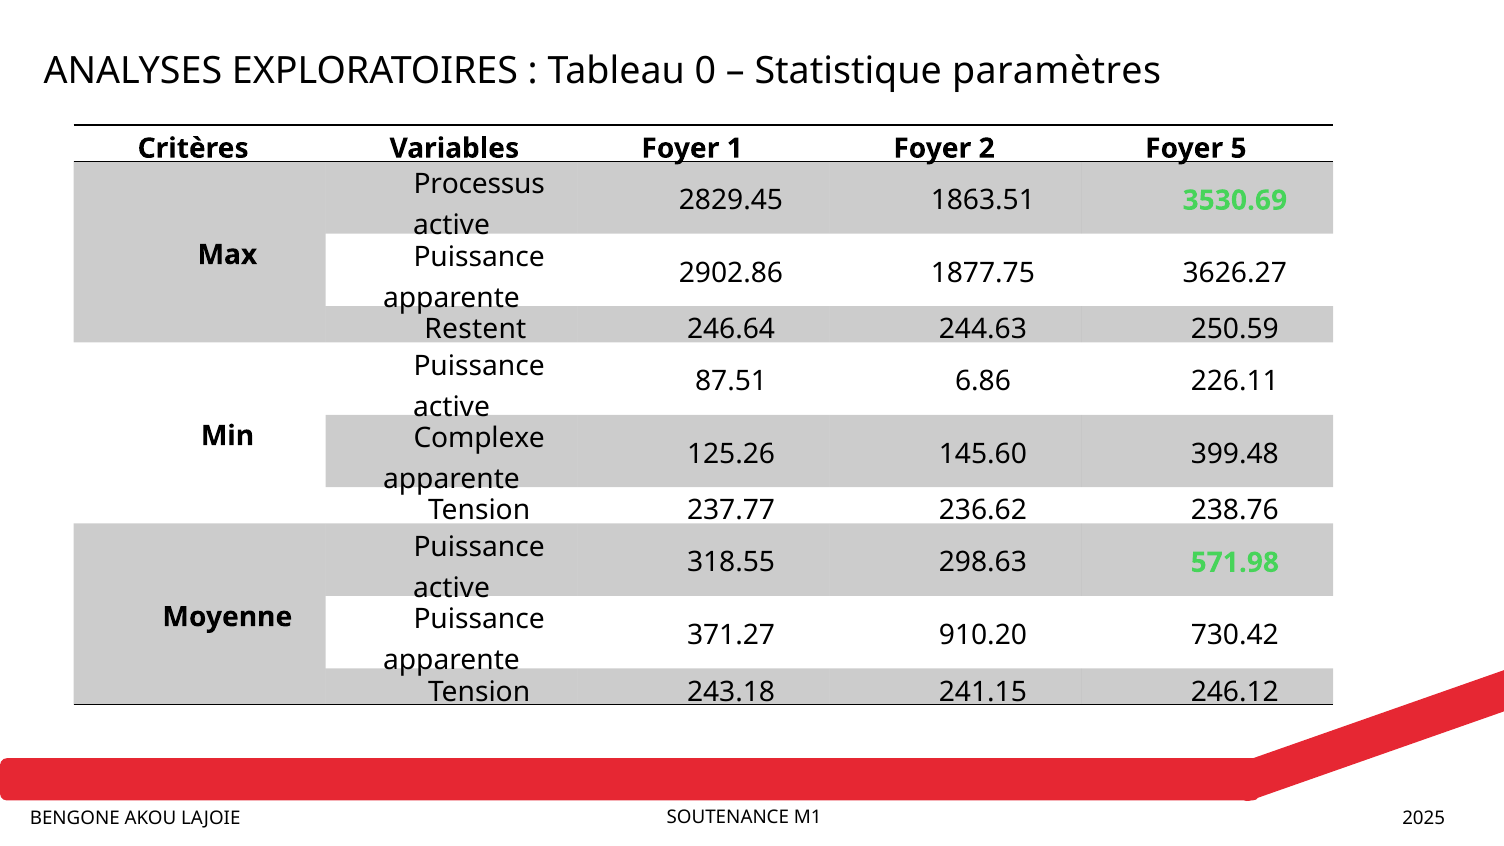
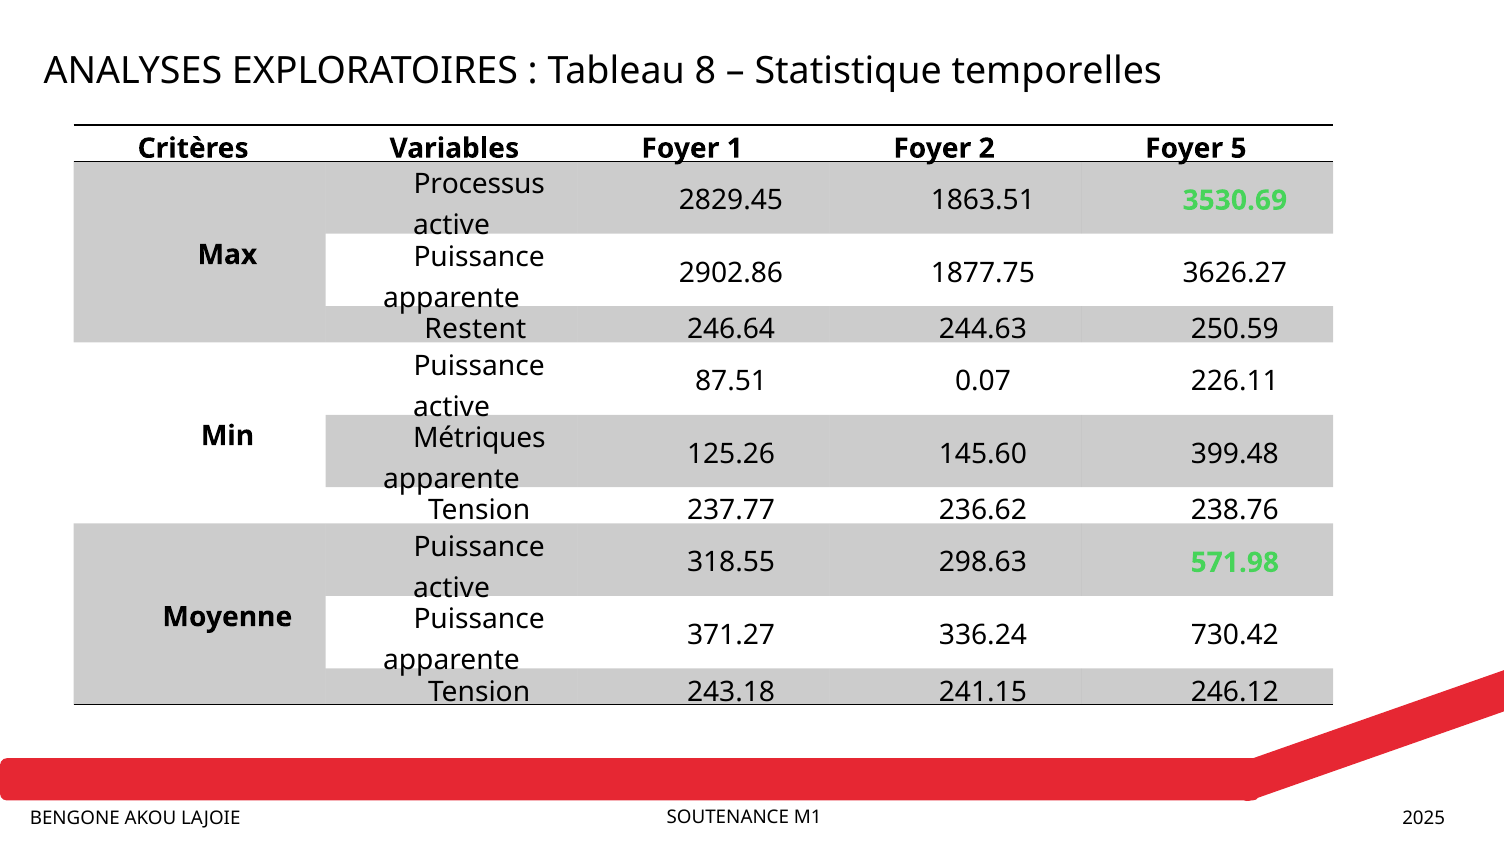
0: 0 -> 8 (705, 71)
paramètres: paramètres -> temporelles (1057, 71)
6.86: 6.86 -> 0.07 (983, 381)
Complexe: Complexe -> Métriques (479, 438)
910.20: 910.20 -> 336.24 (983, 635)
